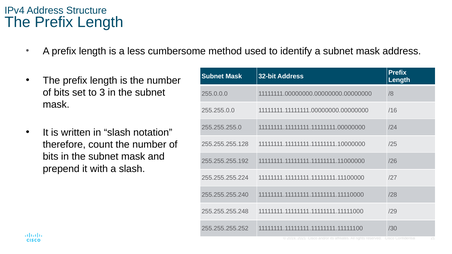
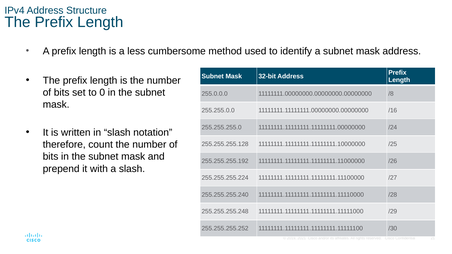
3: 3 -> 0 (102, 93)
